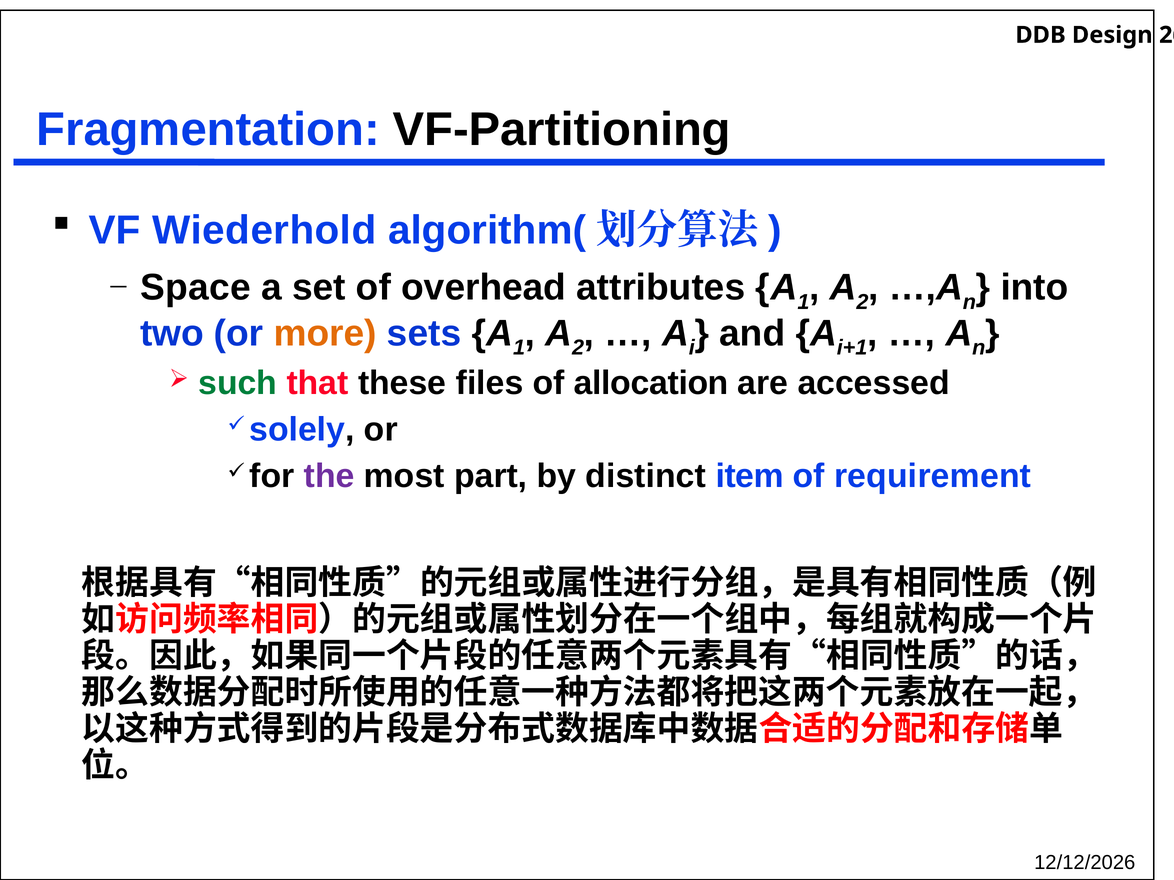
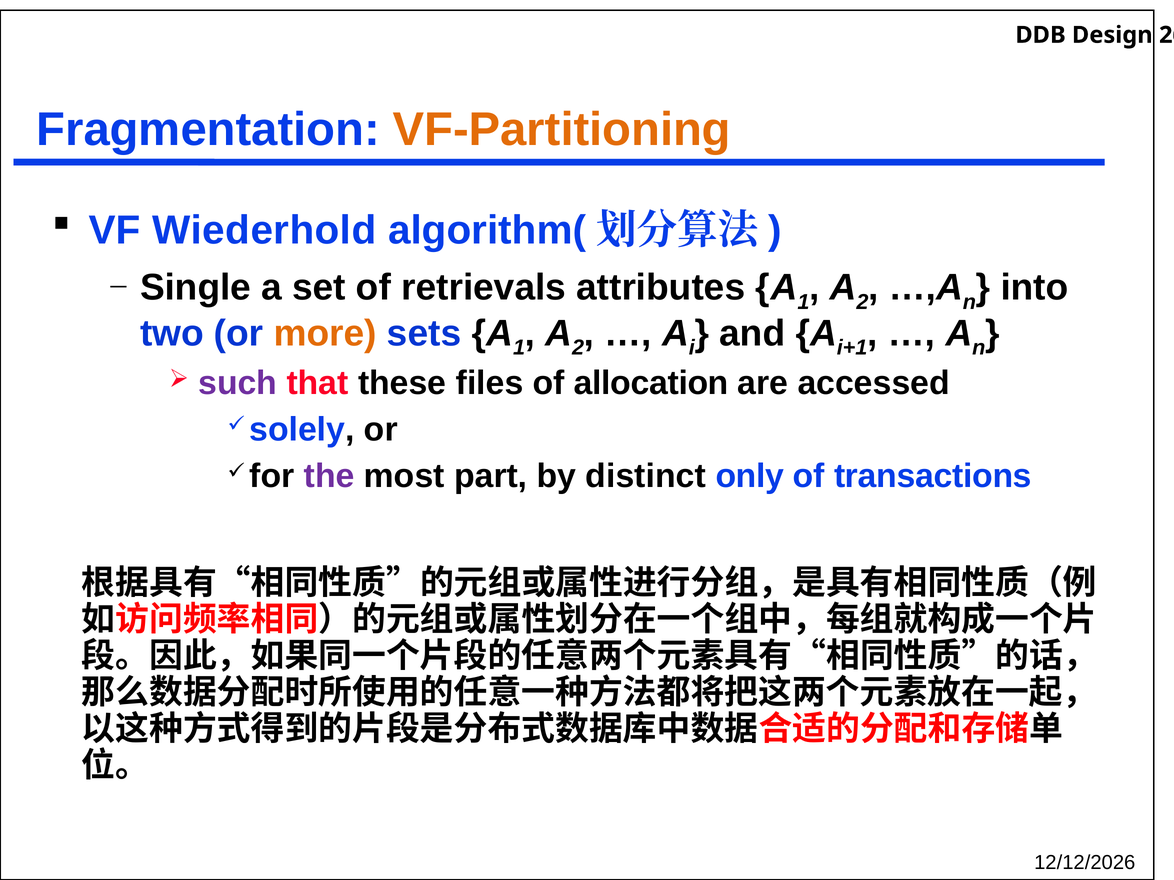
VF-Partitioning colour: black -> orange (562, 130)
Space: Space -> Single (196, 288)
overhead: overhead -> retrievals (484, 288)
such colour: green -> purple (238, 383)
item: item -> only (750, 476)
of requirement: requirement -> transactions (933, 476)
